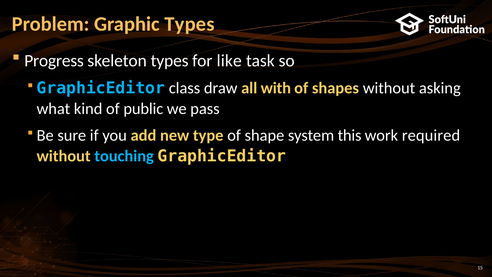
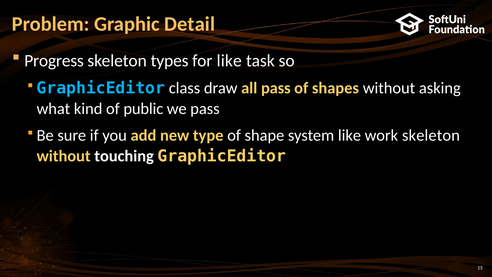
Graphic Types: Types -> Detail (190, 24)
all with: with -> pass (276, 88)
system this: this -> like (349, 135)
work required: required -> skeleton (431, 135)
touching colour: light blue -> white (124, 156)
